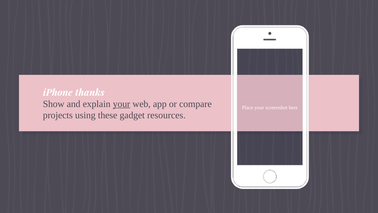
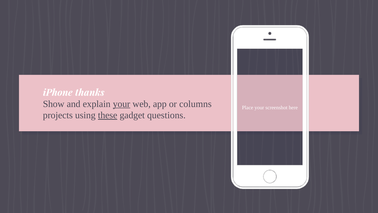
compare: compare -> columns (195, 104)
these underline: none -> present (108, 115)
resources: resources -> questions (166, 115)
